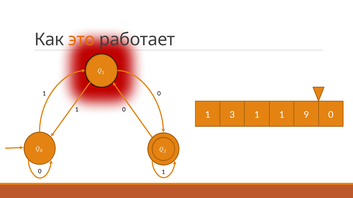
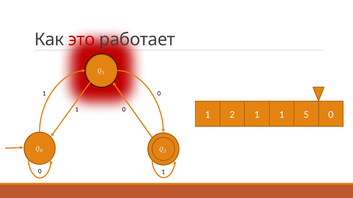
это colour: orange -> red (82, 40)
3: 3 -> 2 (232, 115)
9: 9 -> 5 (306, 115)
